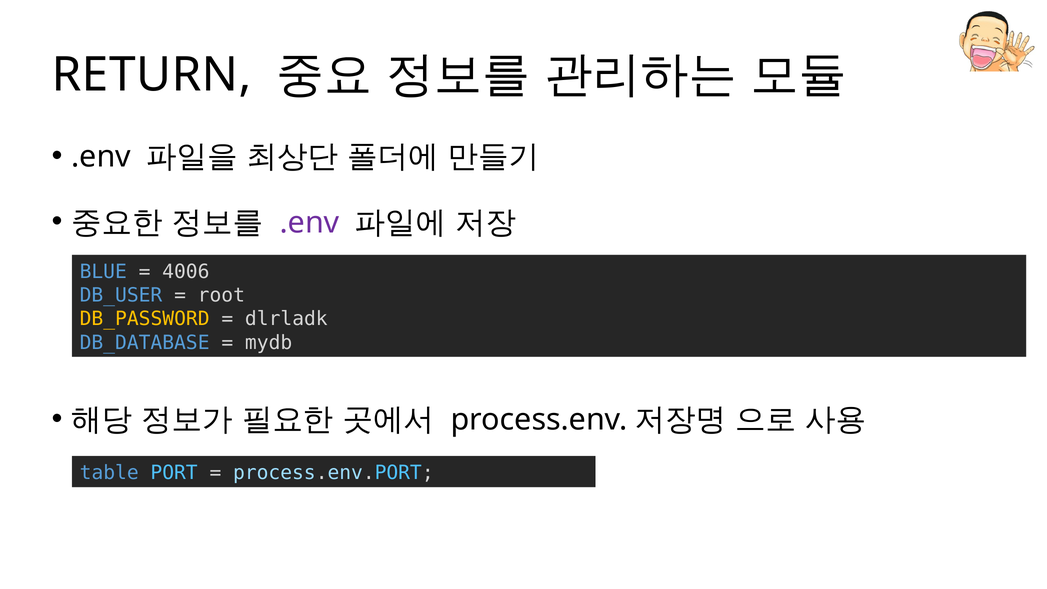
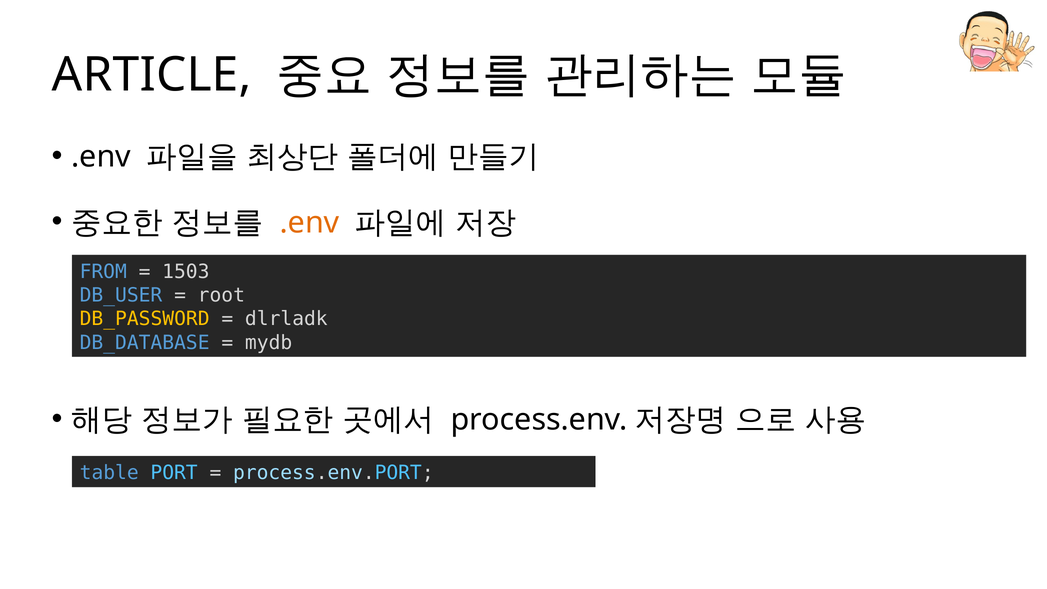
RETURN: RETURN -> ARTICLE (152, 75)
.env colour: purple -> orange (310, 222)
BLUE: BLUE -> FROM (103, 272)
4006: 4006 -> 1503 (186, 272)
